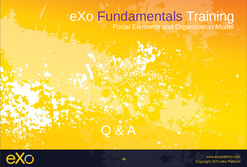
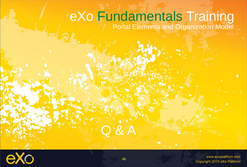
Fundamentals colour: purple -> green (140, 16)
